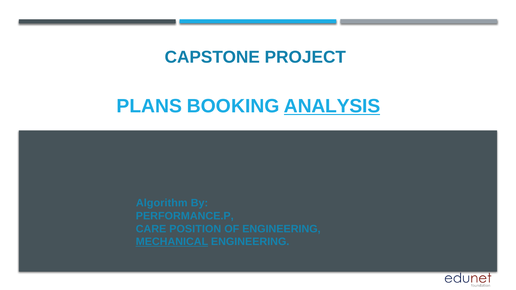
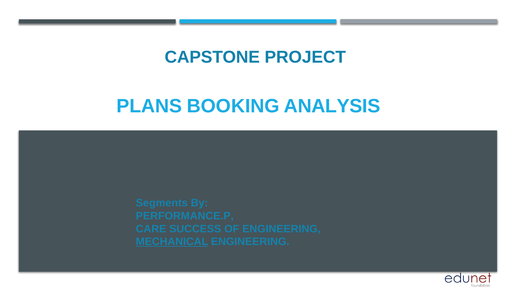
ANALYSIS underline: present -> none (332, 106)
Algorithm: Algorithm -> Segments (162, 203)
POSITION: POSITION -> SUCCESS (195, 229)
